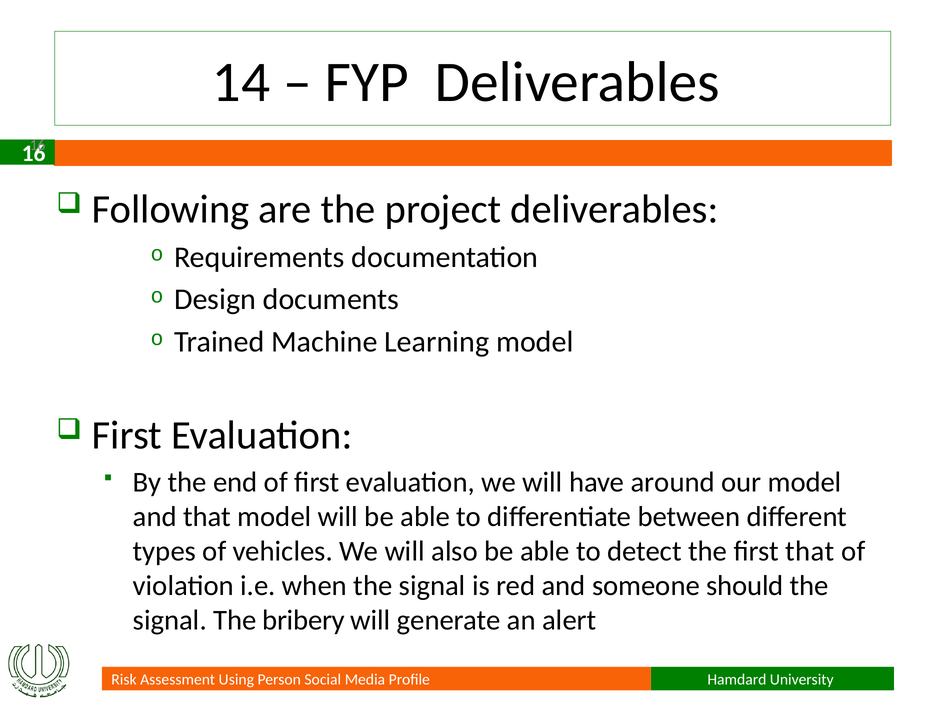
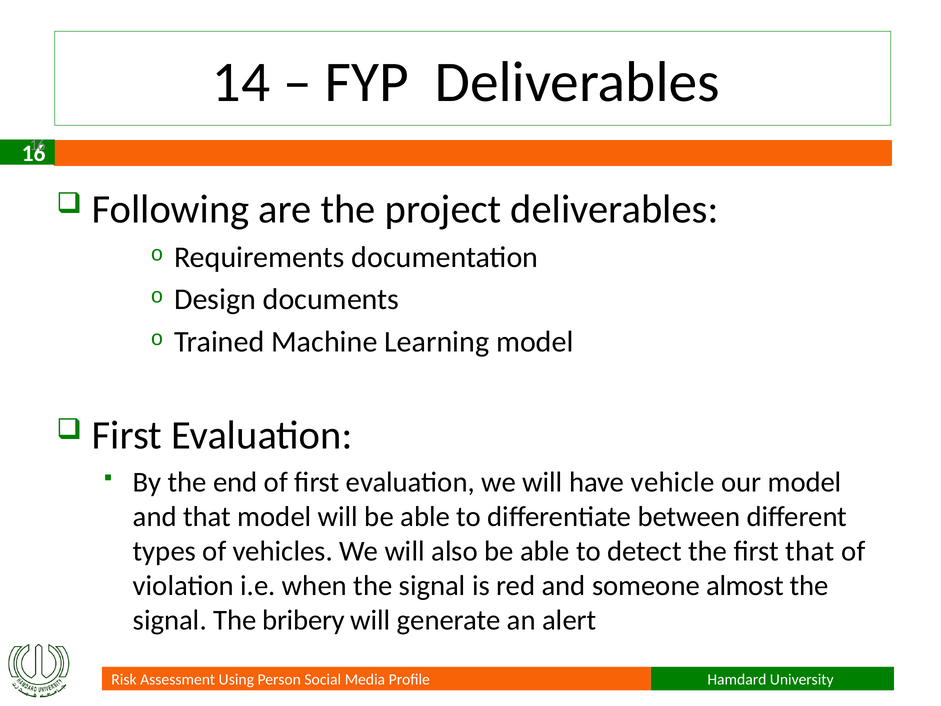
around: around -> vehicle (673, 482)
should: should -> almost (745, 585)
